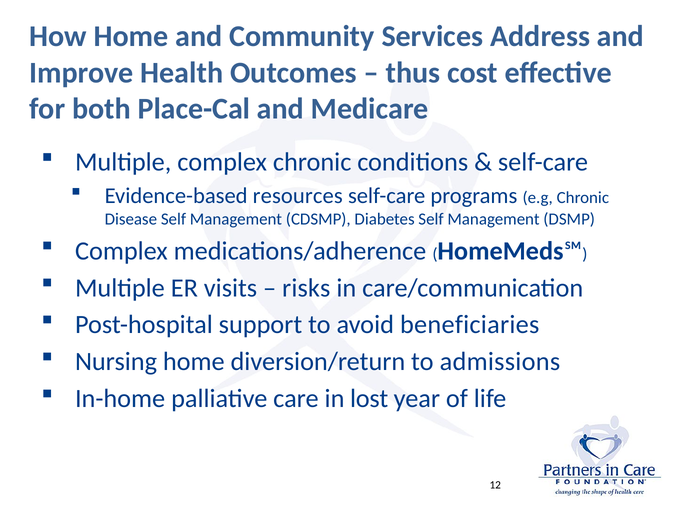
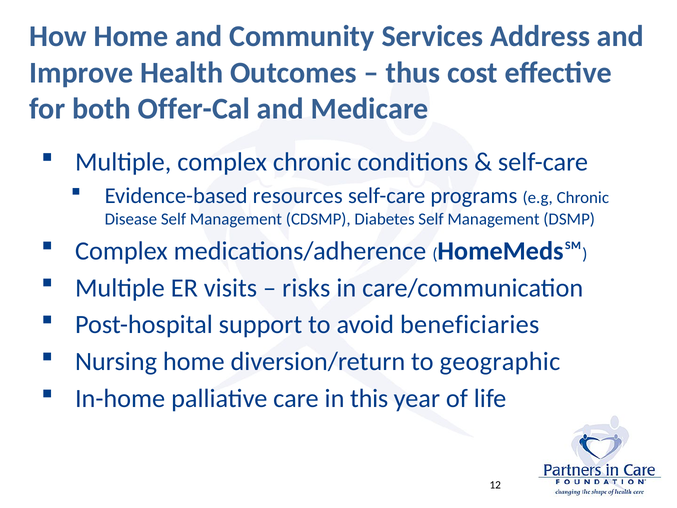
Place-Cal: Place-Cal -> Offer-Cal (194, 109)
admissions: admissions -> geographic (500, 362)
lost: lost -> this (369, 398)
